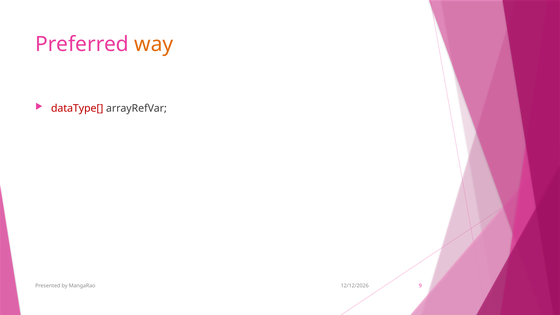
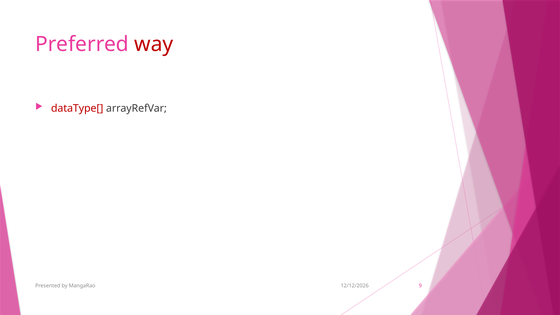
way colour: orange -> red (154, 44)
